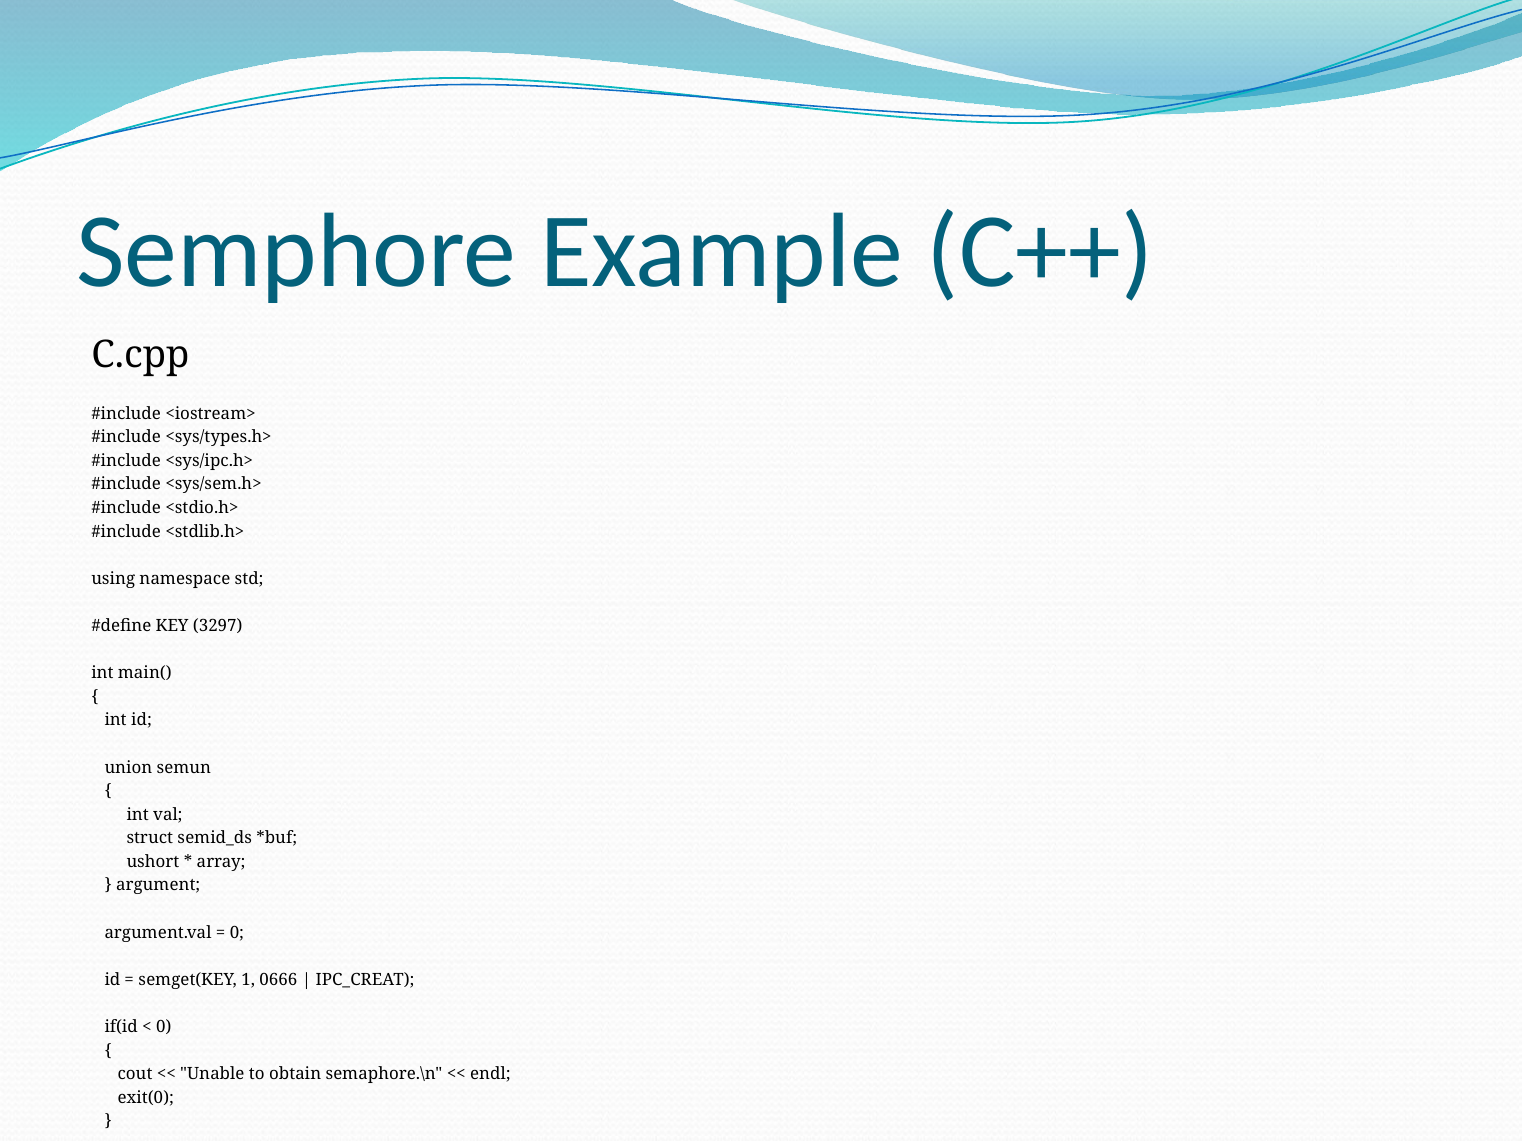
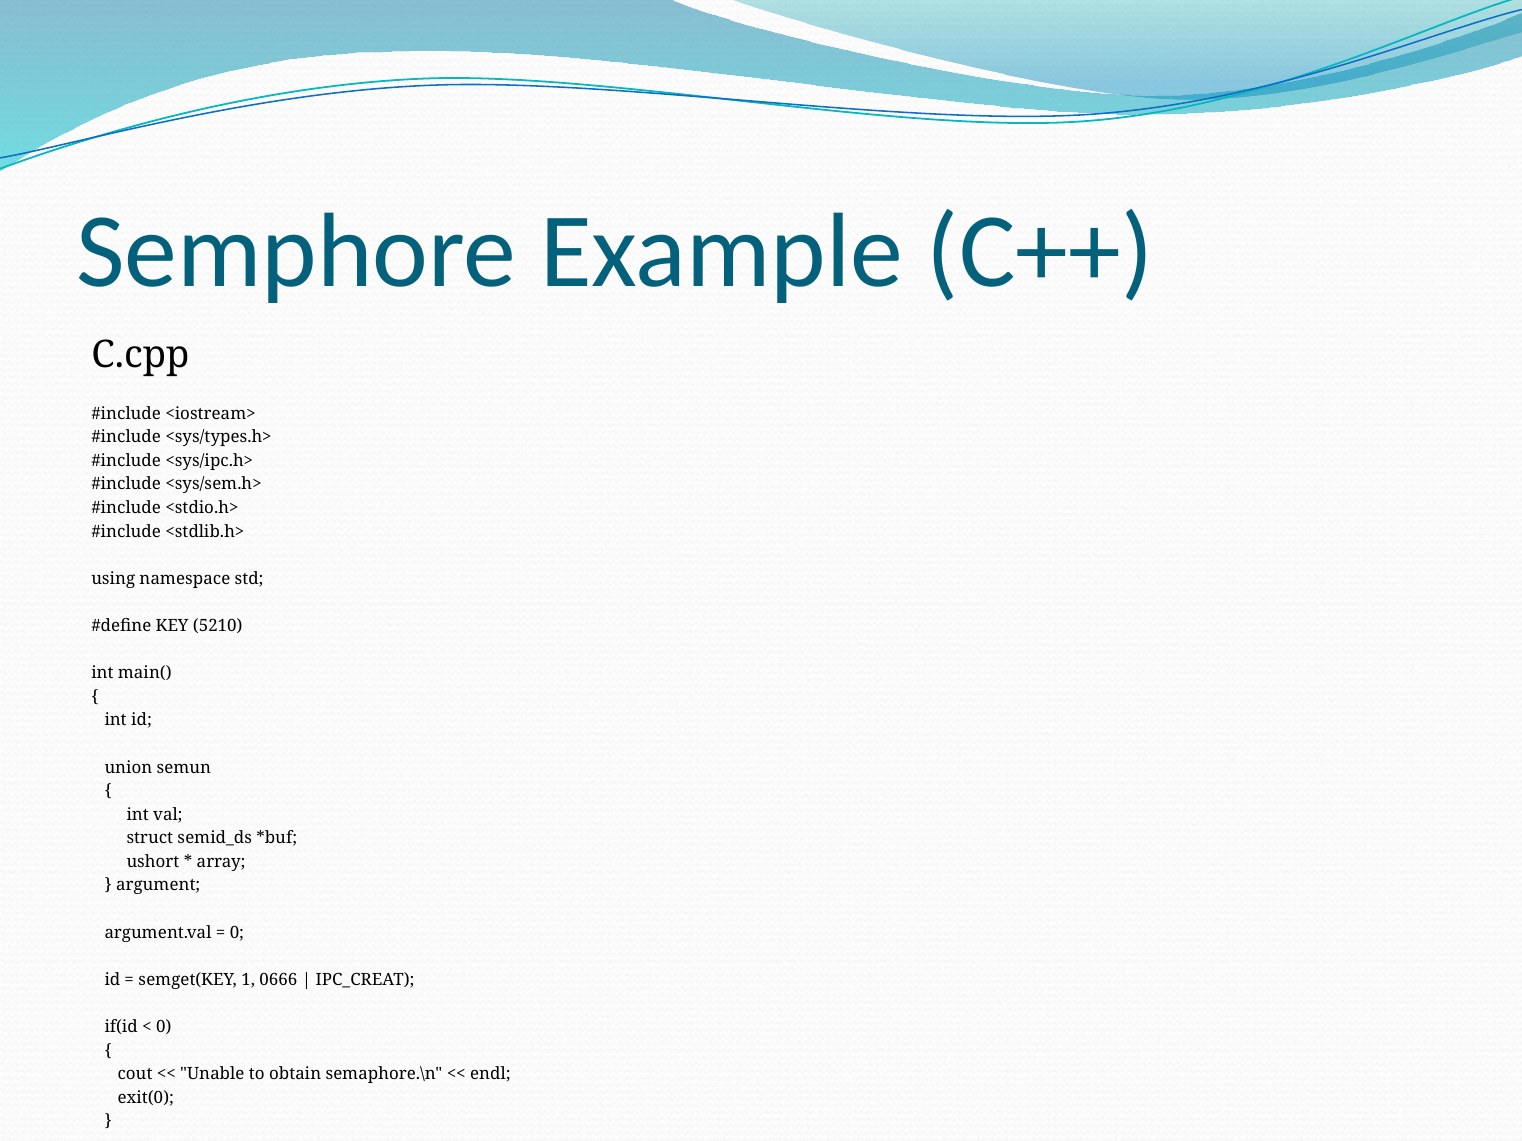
3297: 3297 -> 5210 (218, 626)
